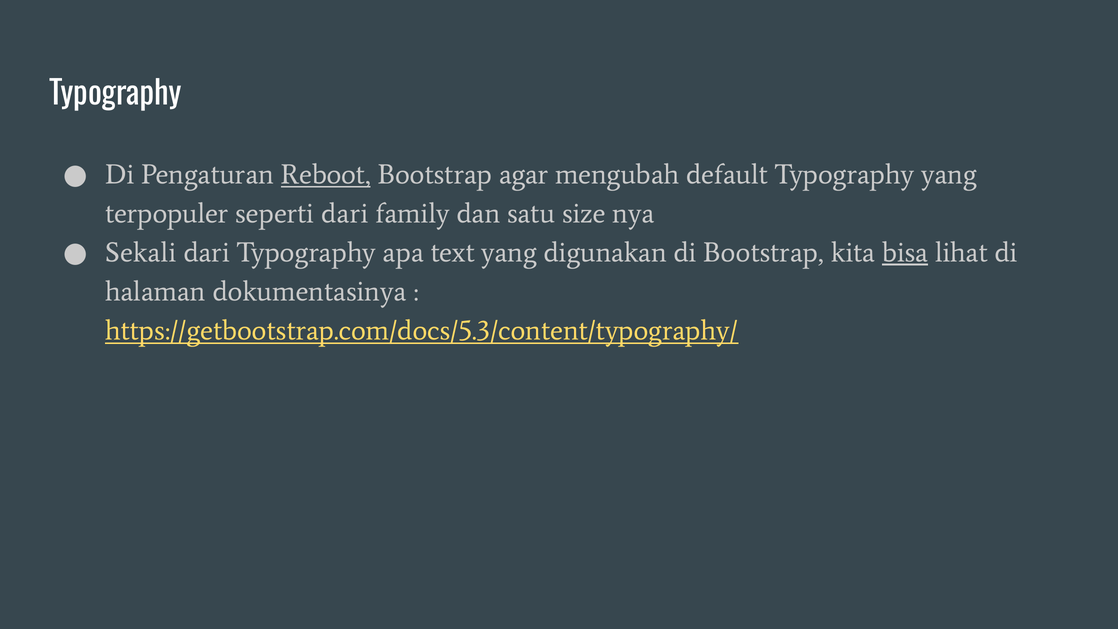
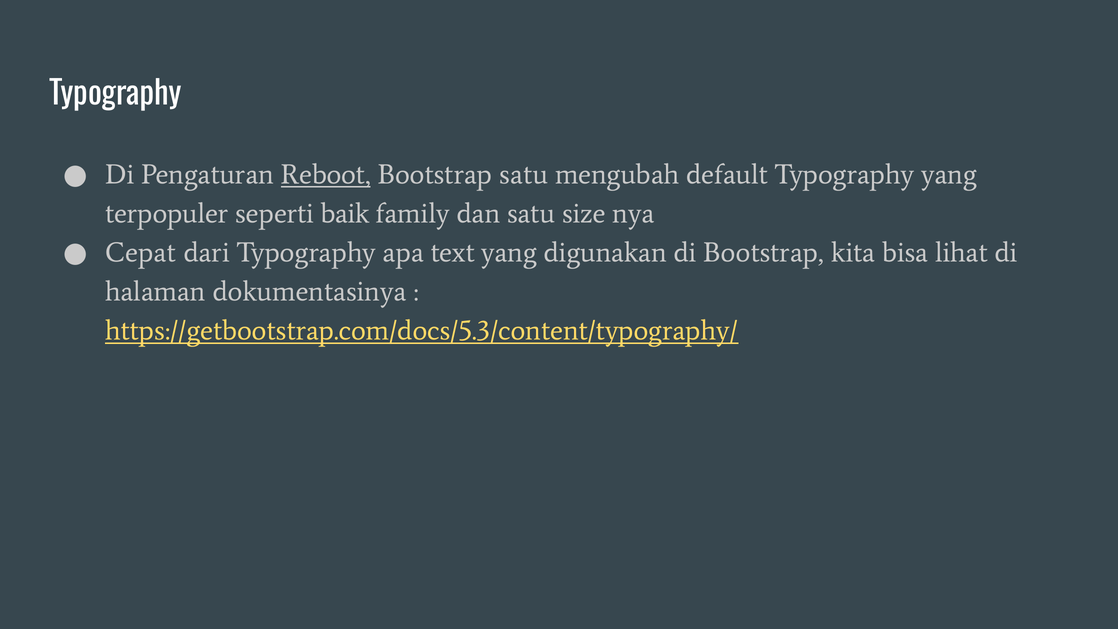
Bootstrap agar: agar -> satu (524, 175)
seperti dari: dari -> baik (345, 213)
Sekali: Sekali -> Cepat (141, 252)
bisa underline: present -> none (905, 252)
